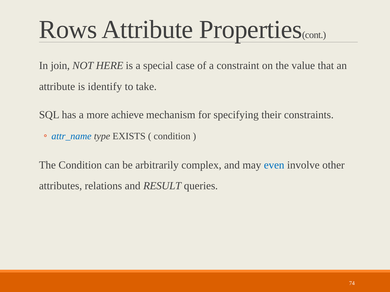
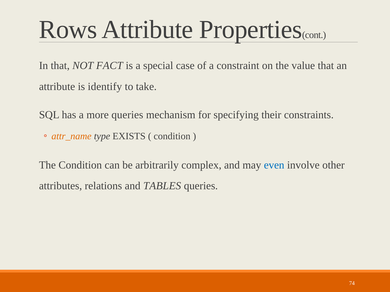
In join: join -> that (60, 66)
HERE: HERE -> FACT (110, 66)
more achieve: achieve -> queries (127, 115)
attr_name colour: blue -> orange (71, 136)
RESULT: RESULT -> TABLES (162, 186)
